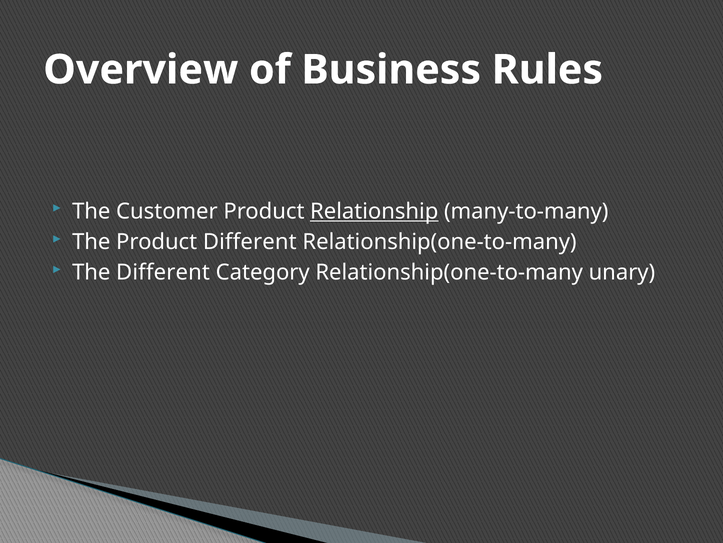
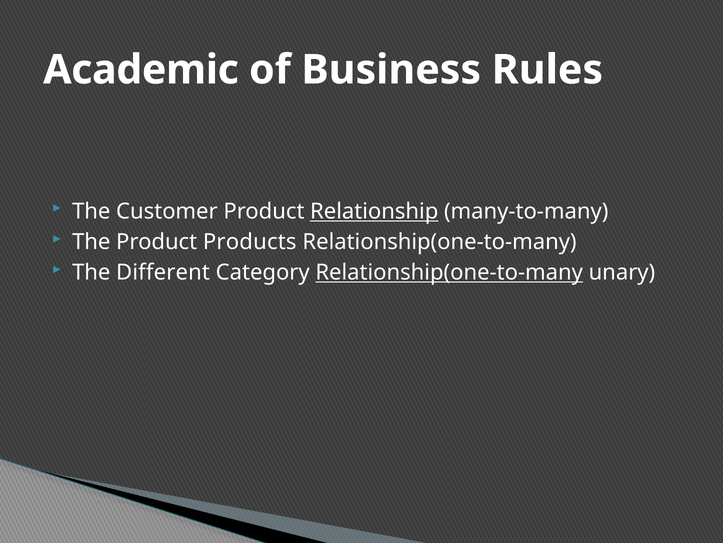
Overview: Overview -> Academic (141, 70)
Product Different: Different -> Products (250, 242)
Relationship(one-to-many underline: none -> present (449, 272)
